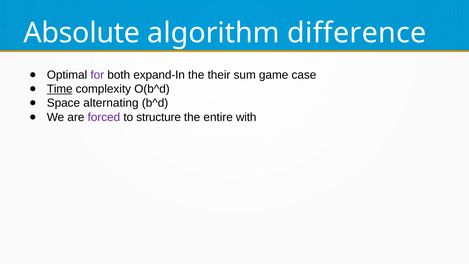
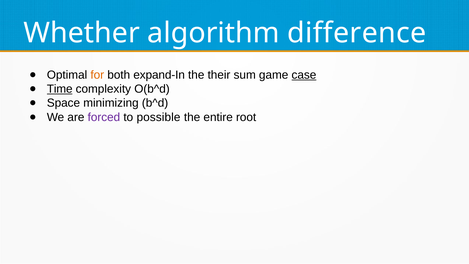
Absolute: Absolute -> Whether (82, 33)
for colour: purple -> orange (97, 75)
case underline: none -> present (304, 75)
alternating: alternating -> minimizing (111, 103)
structure: structure -> possible (159, 117)
with: with -> root (246, 117)
